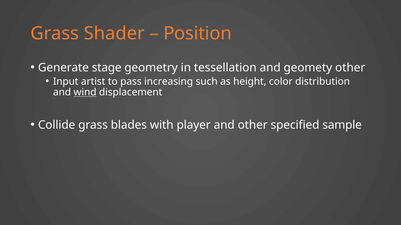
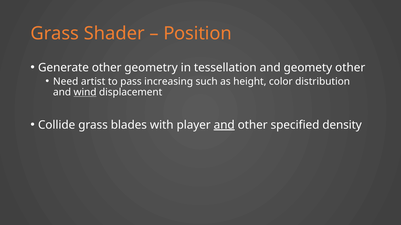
Generate stage: stage -> other (107, 68)
Input: Input -> Need (66, 82)
and underline: none -> present (224, 125)
sample: sample -> density (342, 125)
